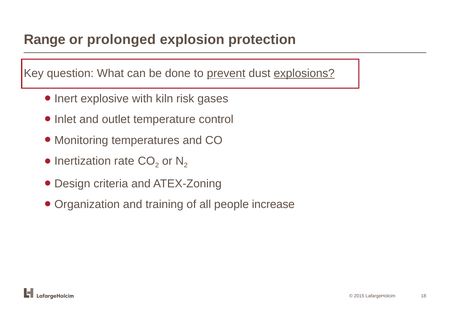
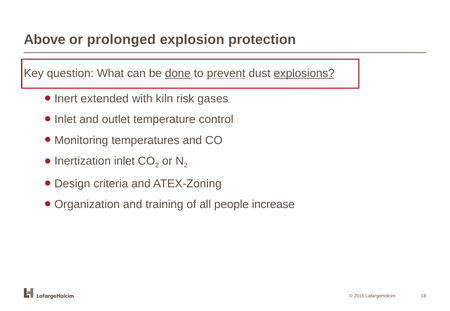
Range: Range -> Above (45, 40)
done underline: none -> present (178, 74)
explosive: explosive -> extended (105, 99)
Inertization rate: rate -> inlet (124, 161)
